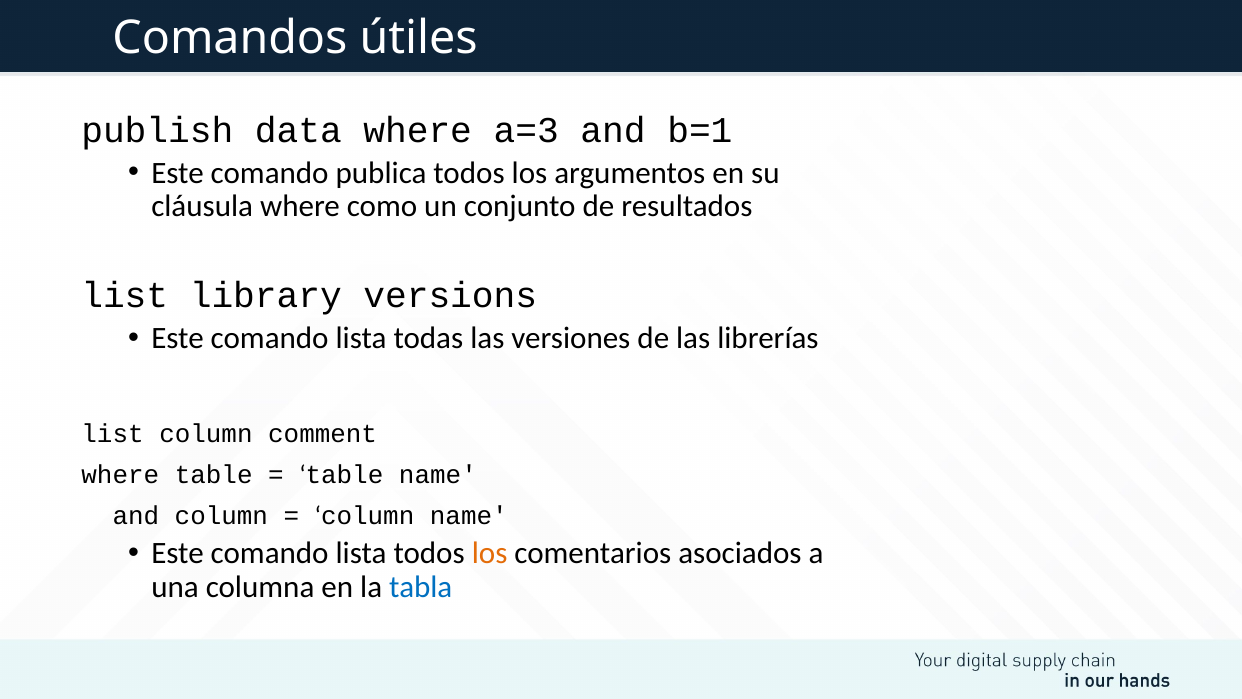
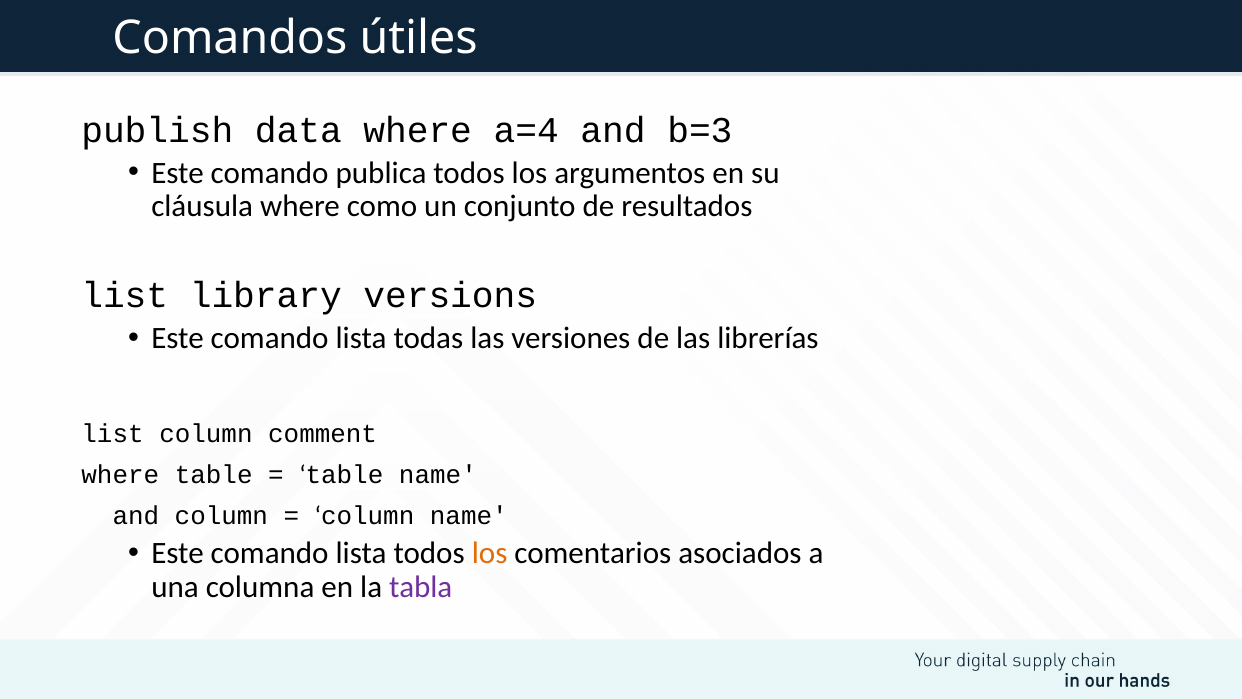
a=3: a=3 -> a=4 (526, 130)
b=1: b=1 -> b=3 (700, 130)
tabla colour: blue -> purple (421, 587)
